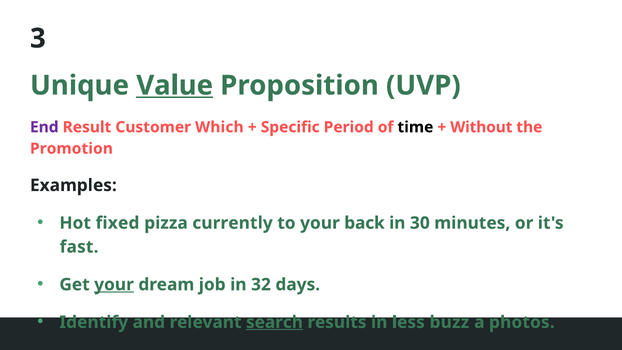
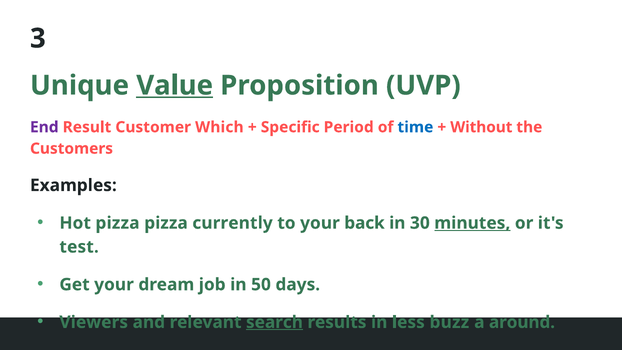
time colour: black -> blue (415, 127)
Promotion: Promotion -> Customers (71, 149)
Hot fixed: fixed -> pizza (118, 223)
minutes underline: none -> present (472, 223)
fast: fast -> test (79, 247)
your underline: present -> none (114, 284)
32: 32 -> 50 (261, 284)
Identify: Identify -> Viewers (94, 322)
photos: photos -> around (522, 322)
